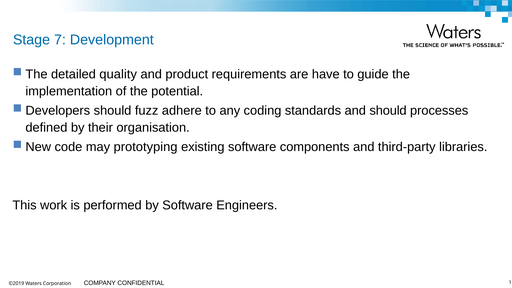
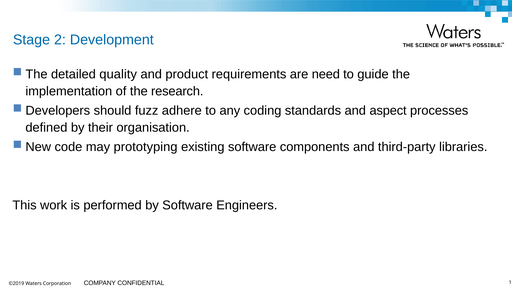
7: 7 -> 2 (60, 40)
have: have -> need (326, 74)
potential: potential -> research (177, 91)
and should: should -> aspect (388, 111)
